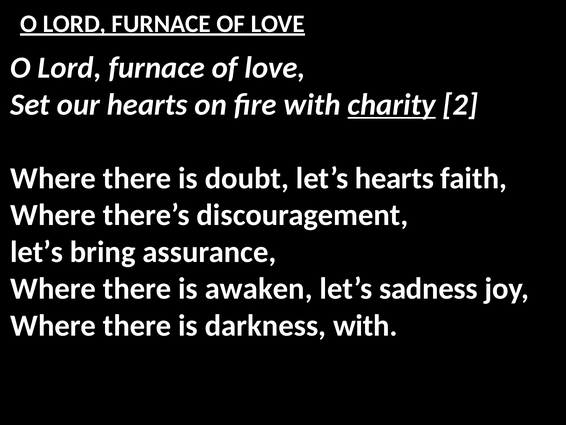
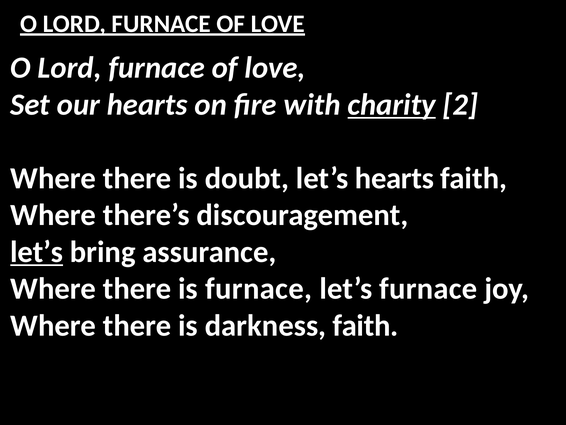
let’s underline: none -> present (37, 252)
is awaken: awaken -> furnace (259, 289)
let’s sadness: sadness -> furnace (428, 289)
darkness with: with -> faith (365, 325)
